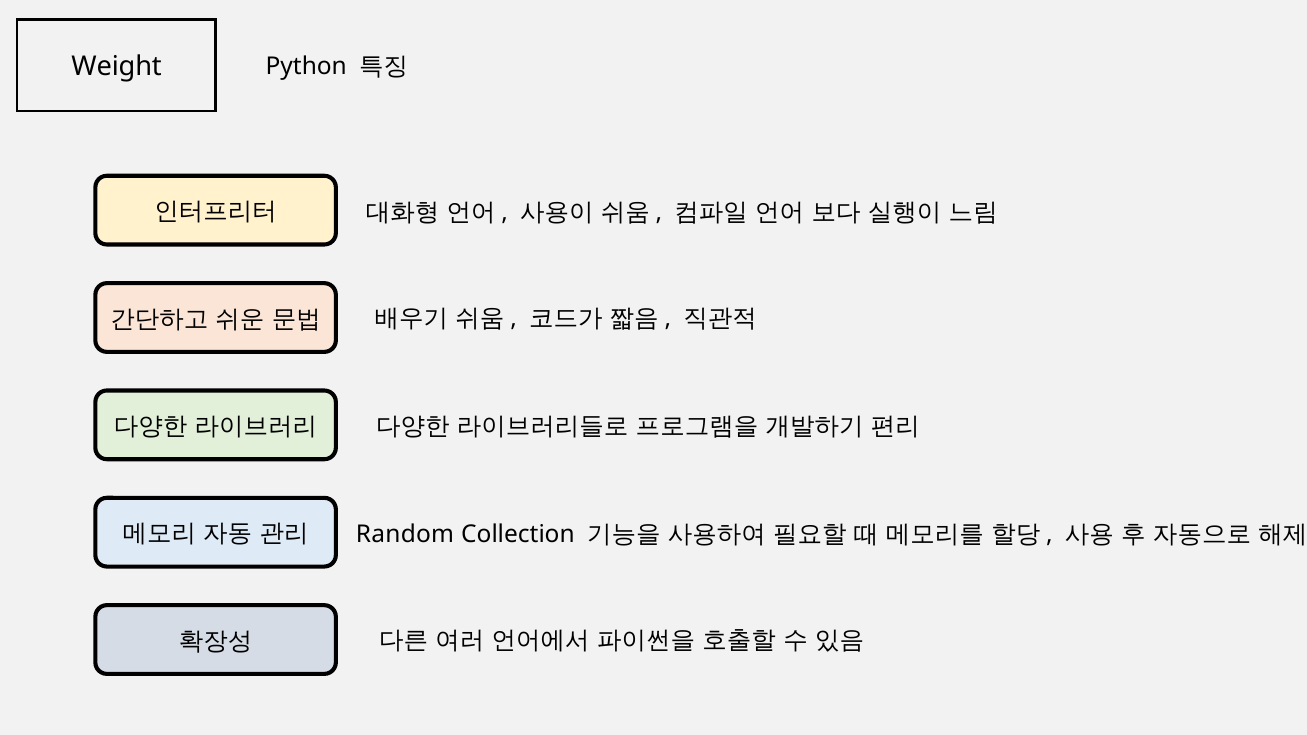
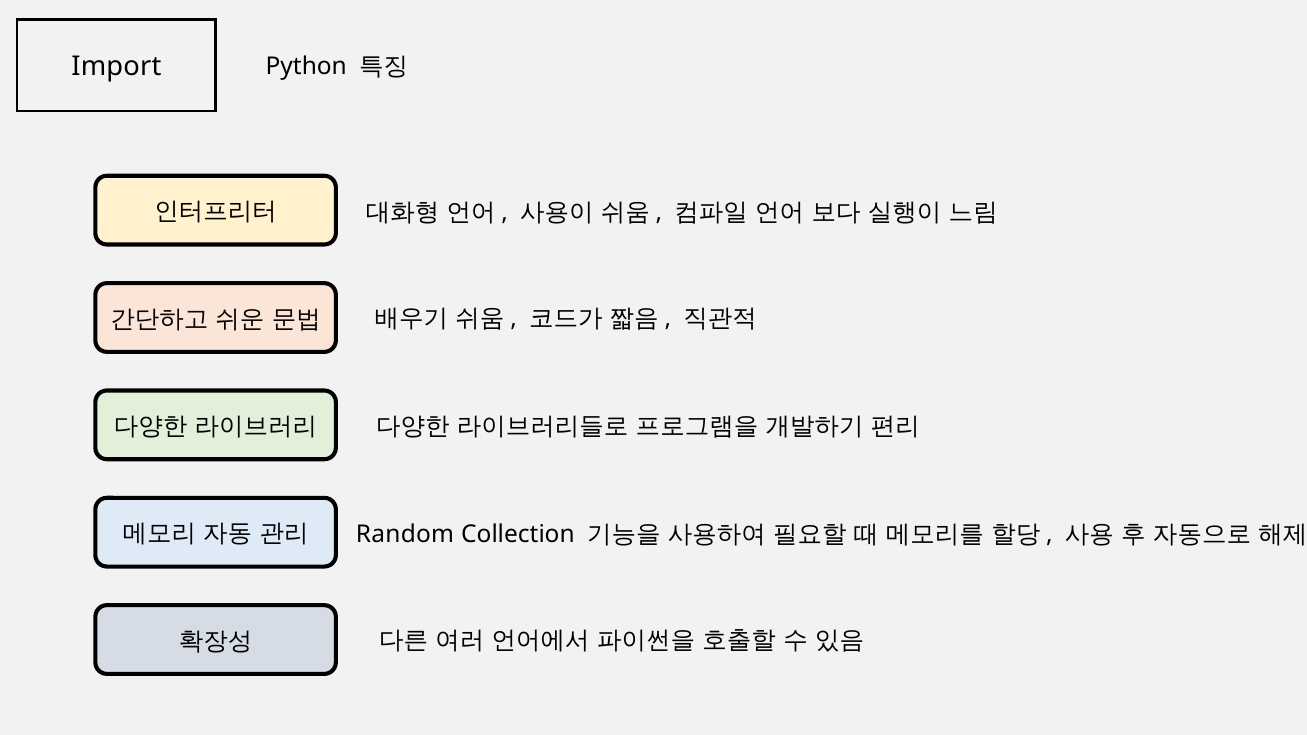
Weight: Weight -> Import (116, 67)
